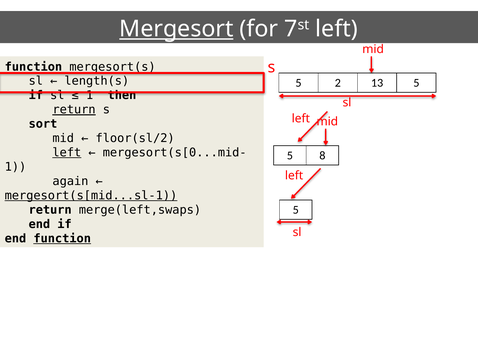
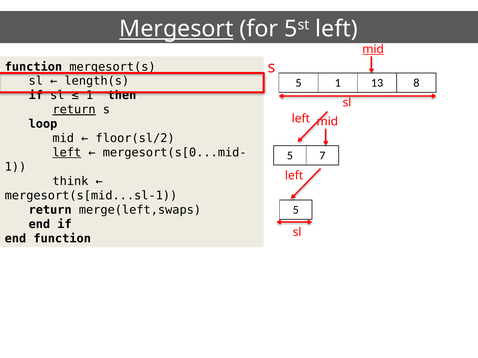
for 7: 7 -> 5 (291, 29)
mid underline: none -> present (373, 49)
5 2: 2 -> 1 (338, 83)
13 5: 5 -> 8 (416, 83)
sort: sort -> loop (43, 124)
8: 8 -> 7 (322, 156)
again: again -> think (70, 182)
mergesort(s[mid...sl-1 underline: present -> none (91, 196)
function underline: present -> none (62, 239)
